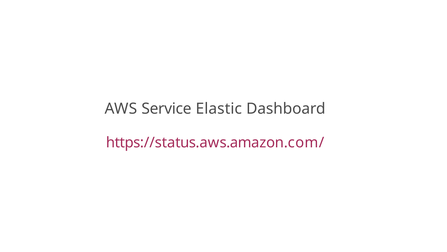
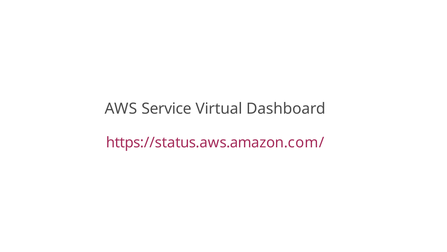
Elastic: Elastic -> Virtual (219, 109)
